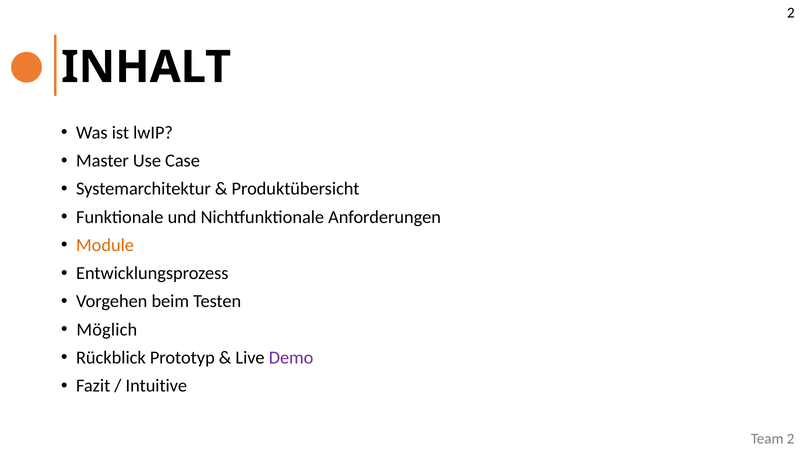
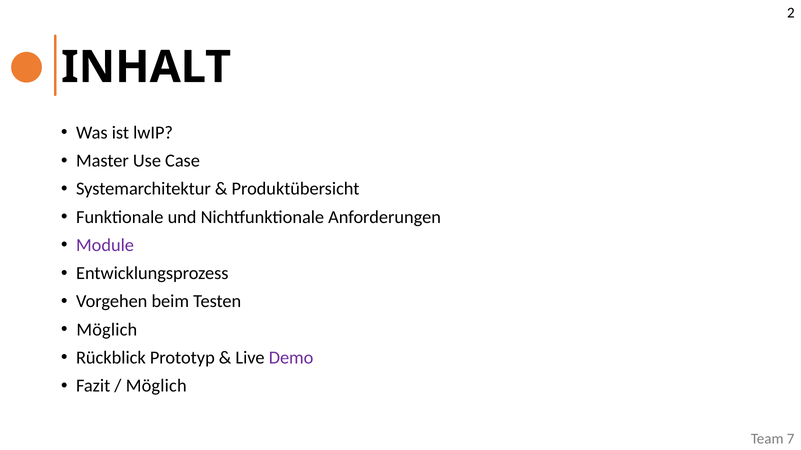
Module colour: orange -> purple (105, 245)
Intuitive: Intuitive -> Möglich (156, 386)
Team 2: 2 -> 7 (791, 439)
